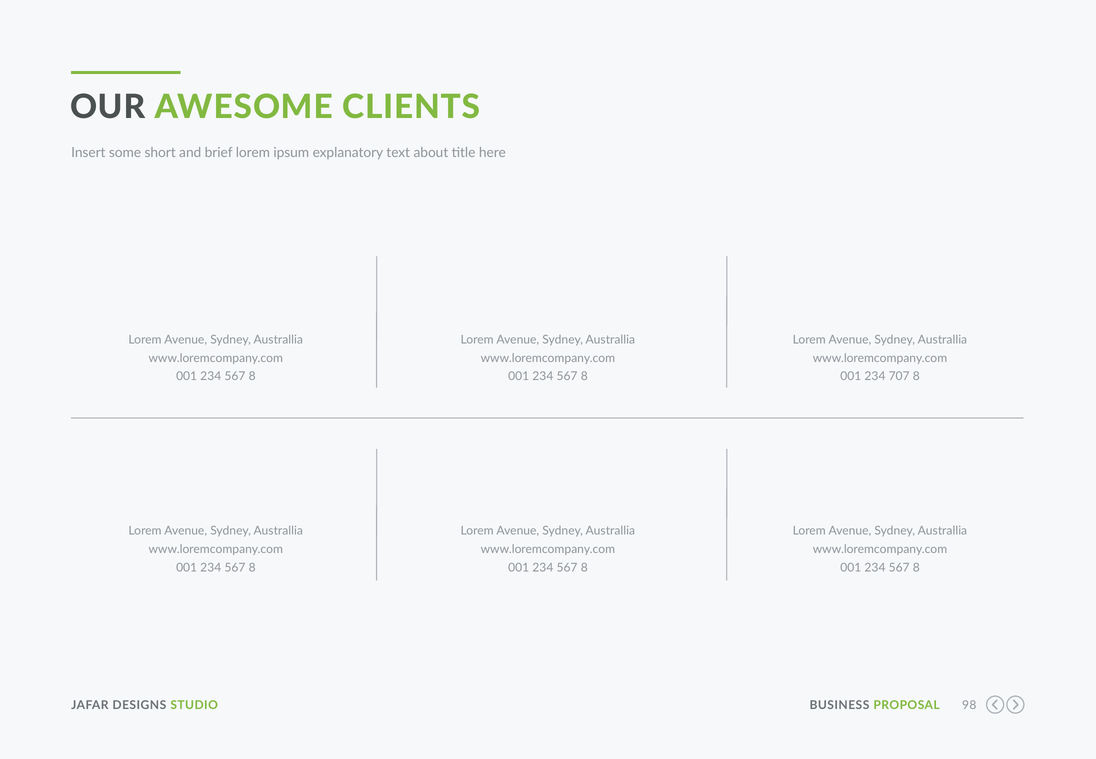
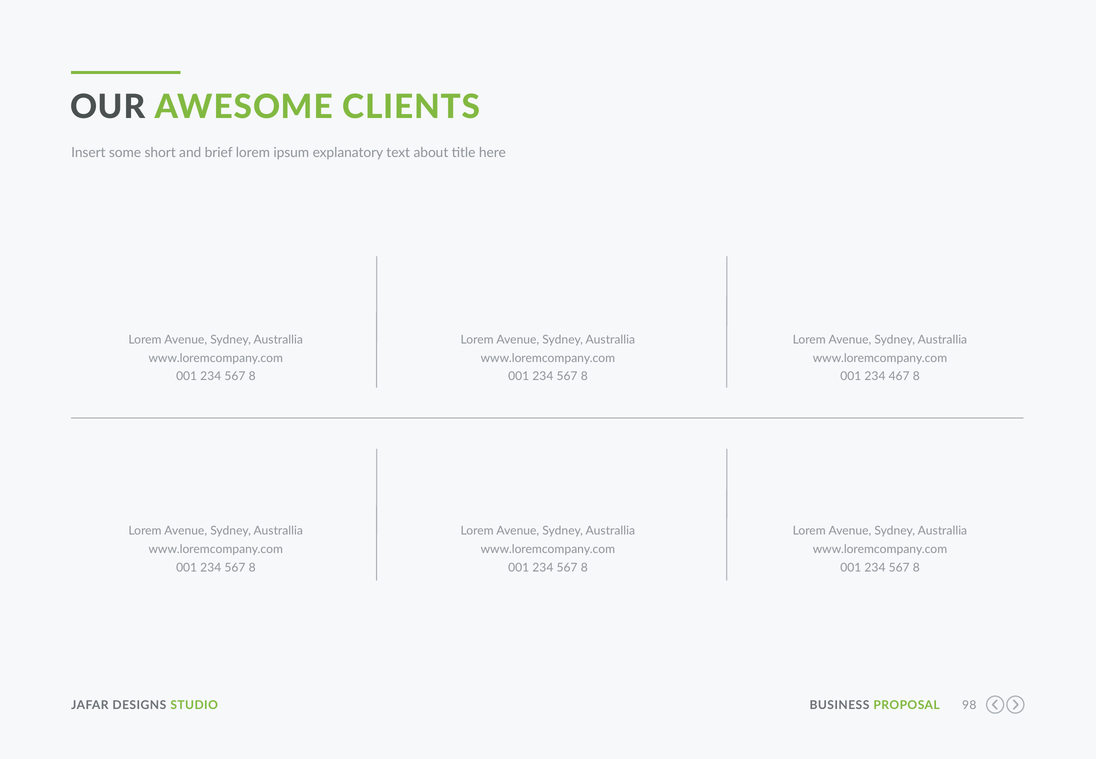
707: 707 -> 467 (899, 376)
